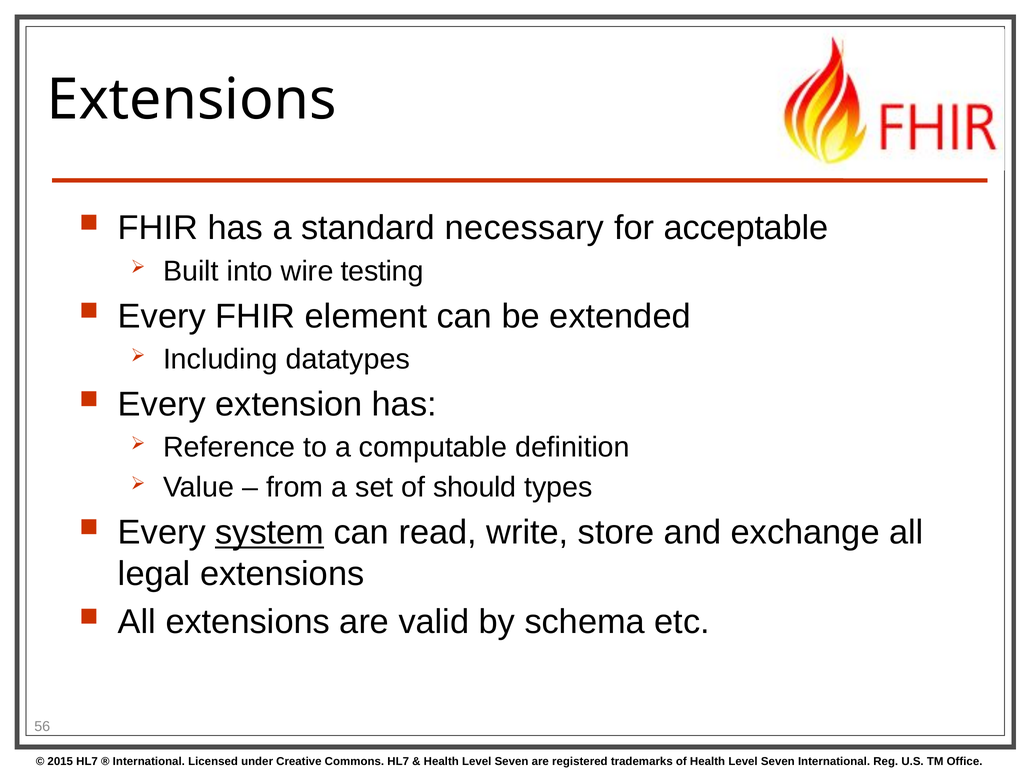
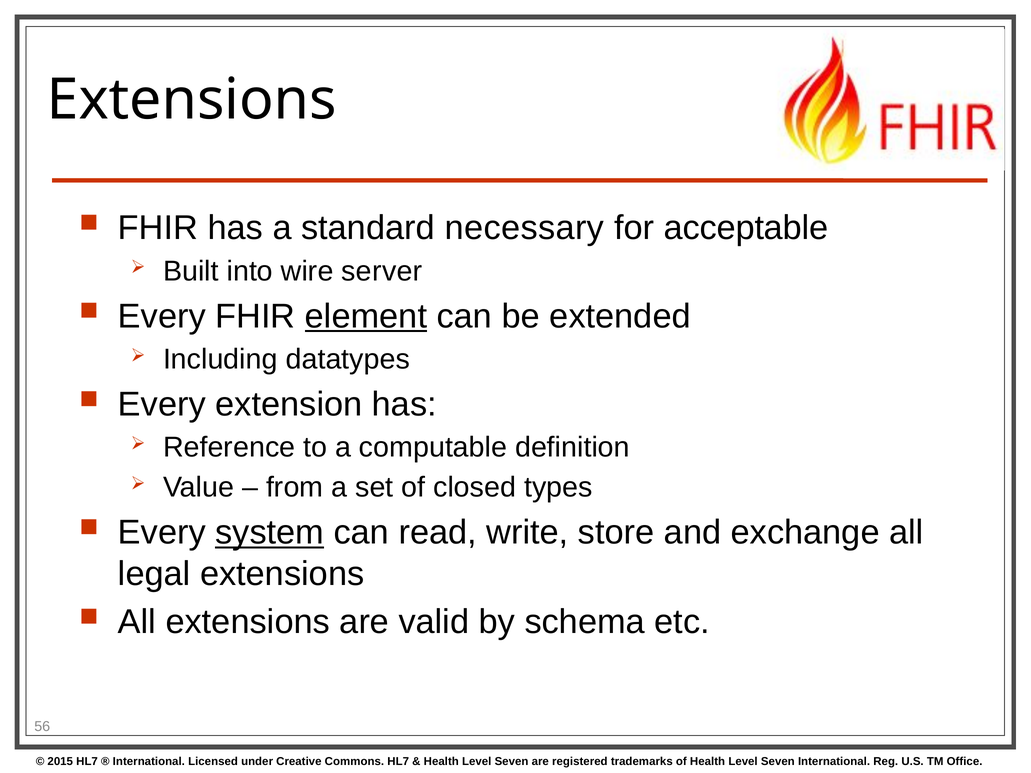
testing: testing -> server (382, 271)
element underline: none -> present (366, 316)
should: should -> closed (475, 488)
